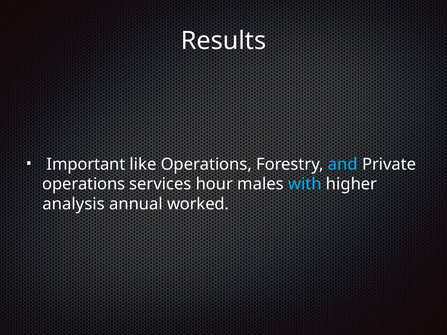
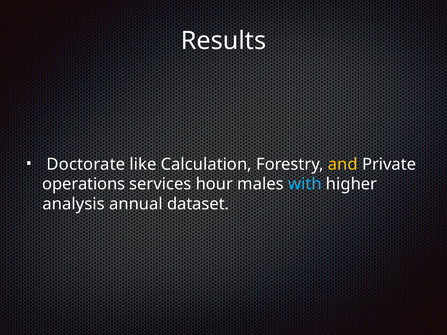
Important: Important -> Doctorate (86, 164)
like Operations: Operations -> Calculation (206, 164)
and colour: light blue -> yellow (343, 164)
worked: worked -> dataset (198, 204)
